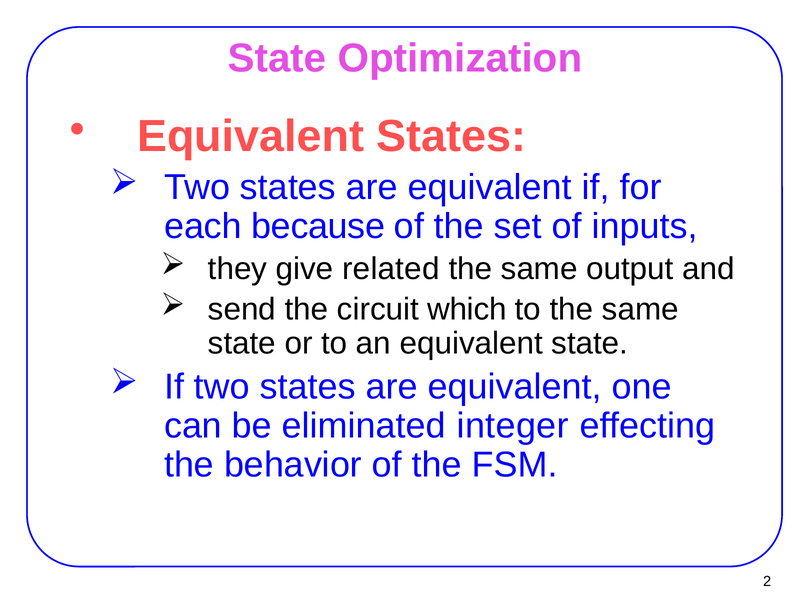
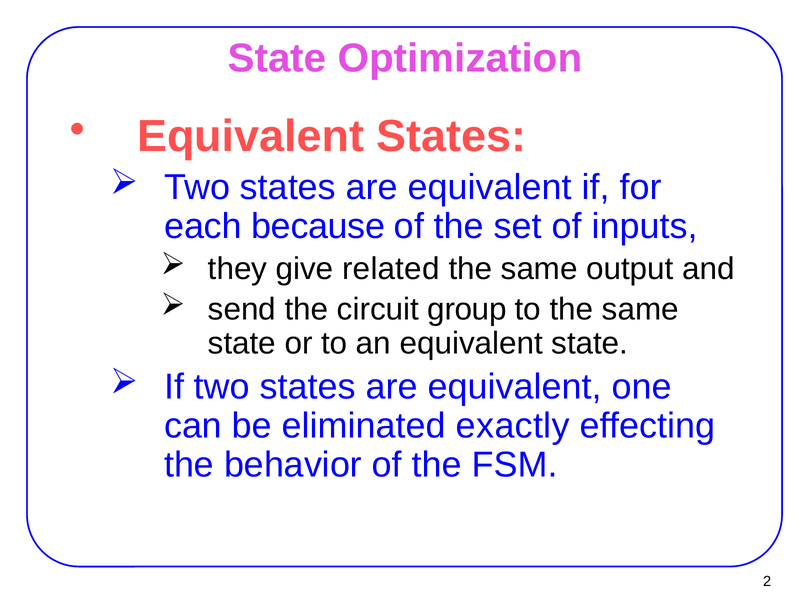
which: which -> group (467, 309)
integer: integer -> exactly (513, 426)
